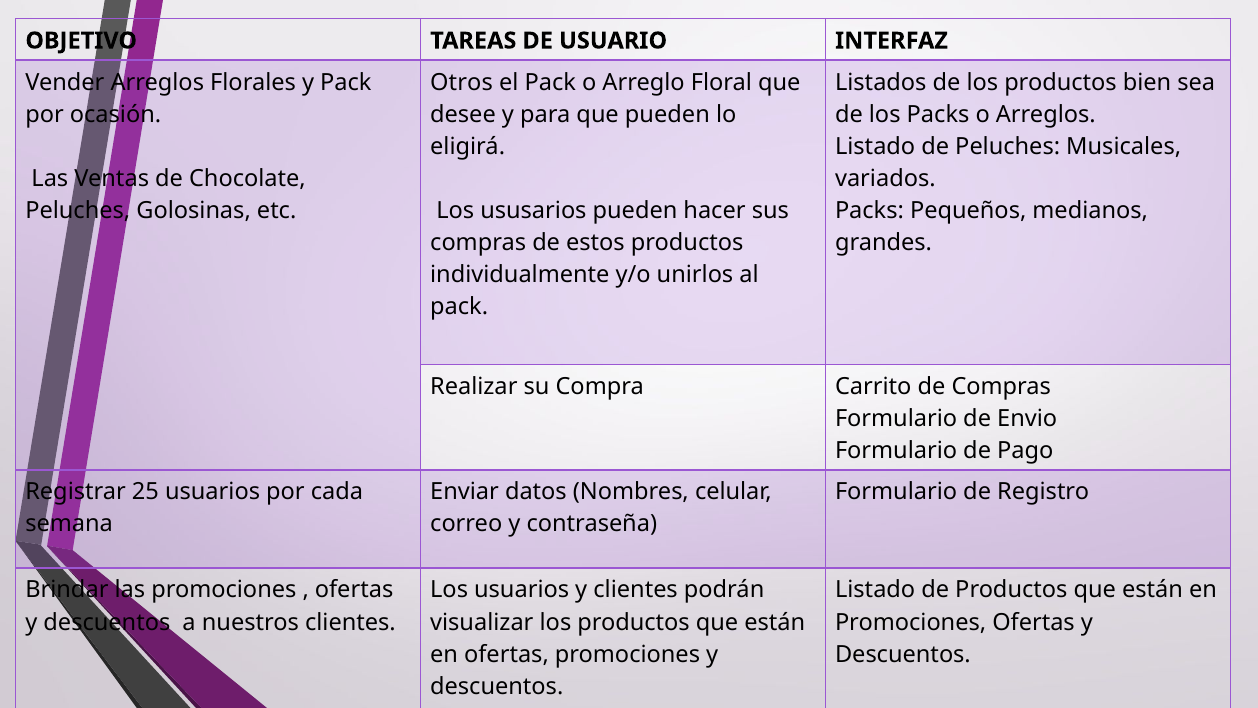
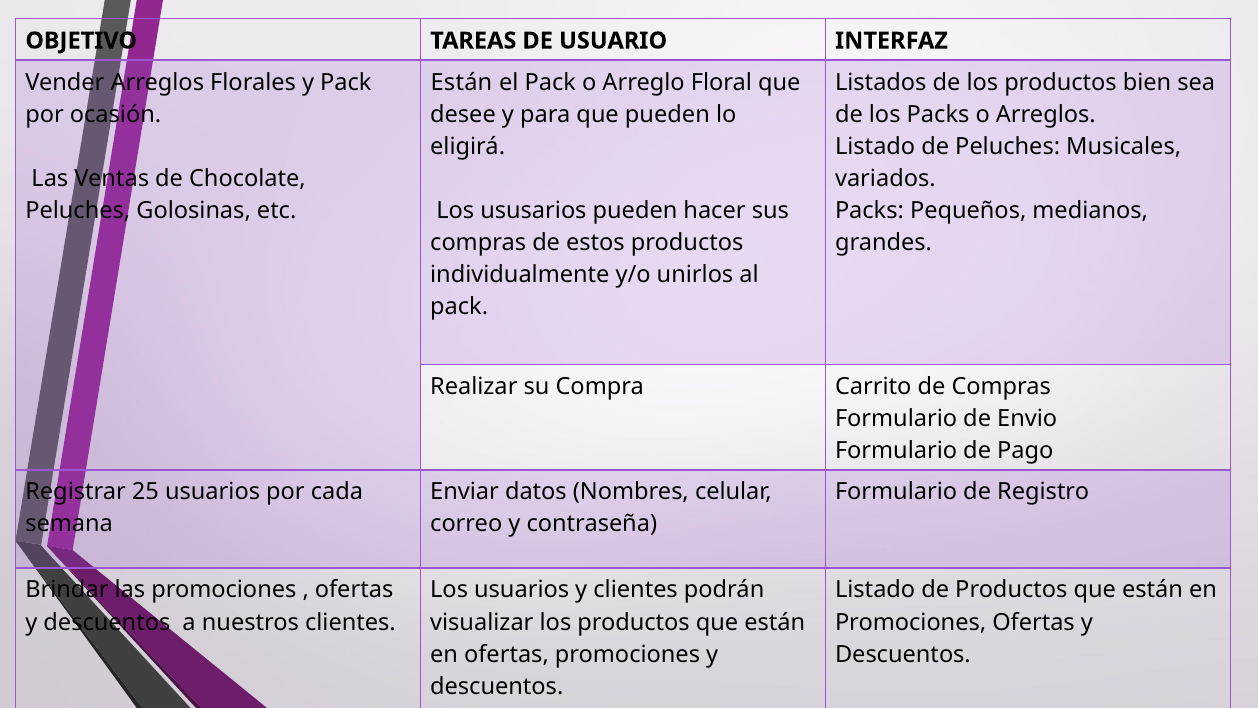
Otros: Otros -> Están (461, 82)
